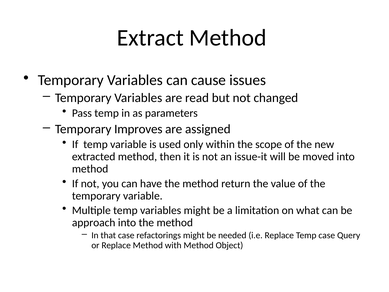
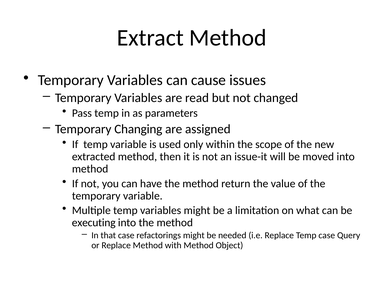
Improves: Improves -> Changing (138, 129)
approach: approach -> executing (94, 222)
